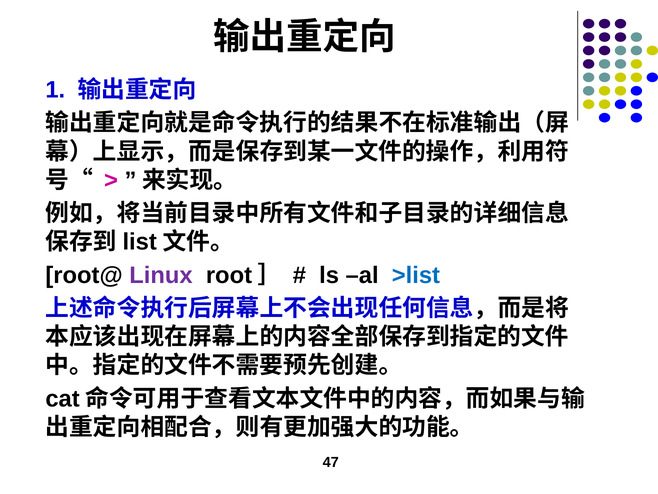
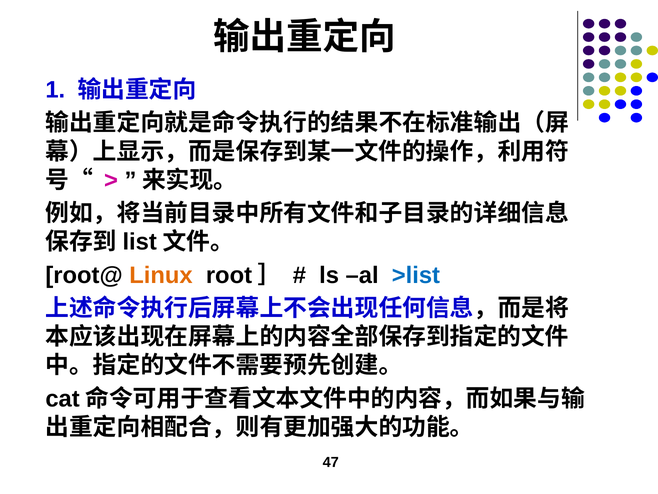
Linux colour: purple -> orange (161, 275)
